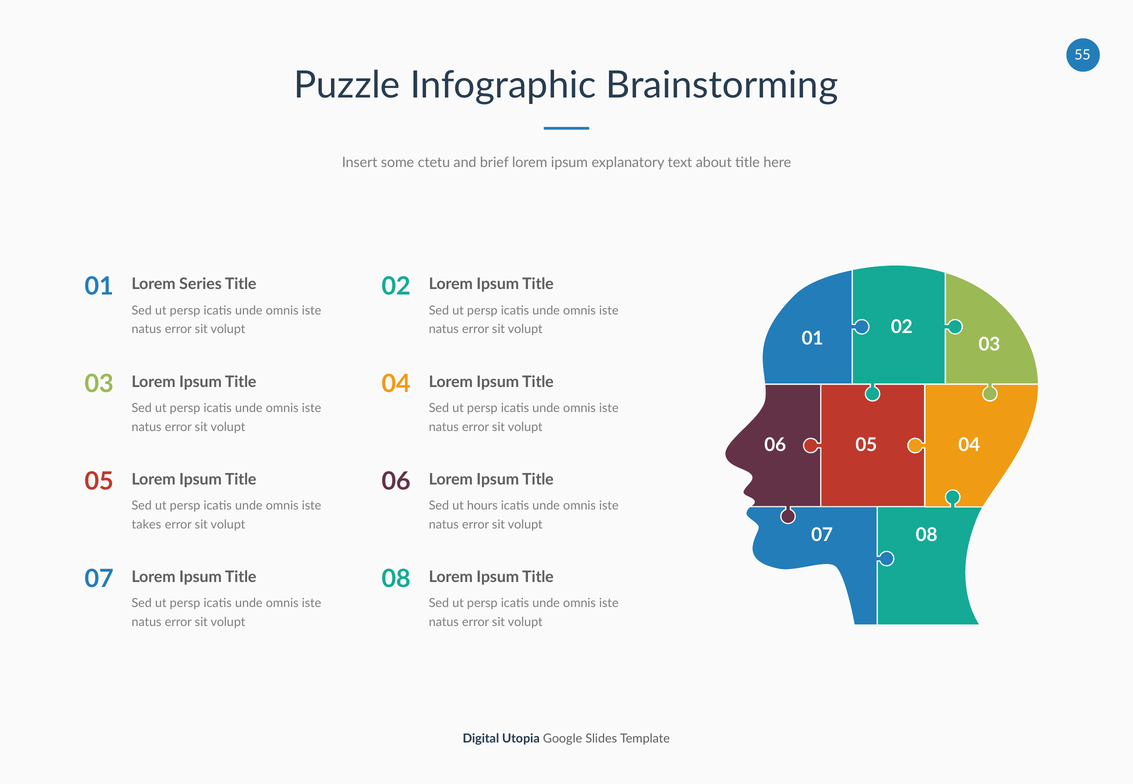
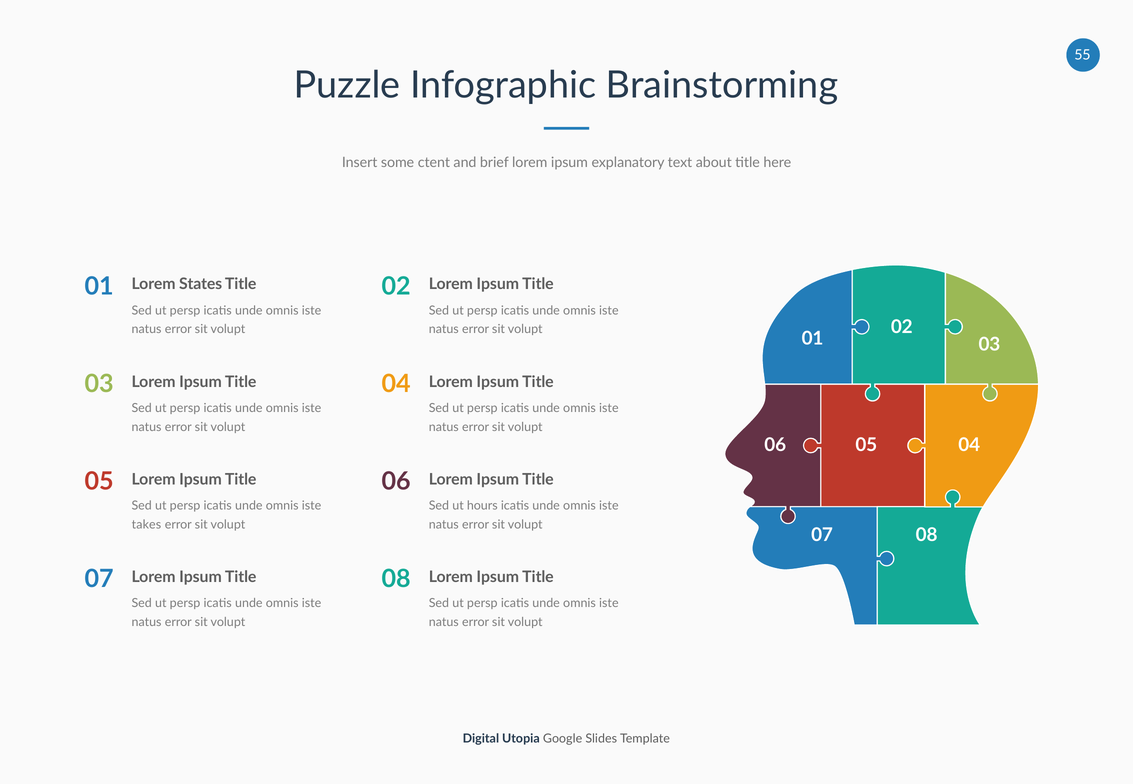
ctetu: ctetu -> ctent (434, 163)
Series: Series -> States (201, 284)
